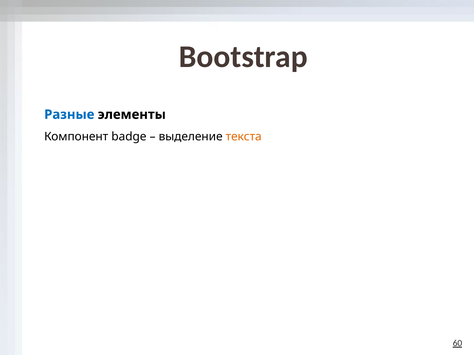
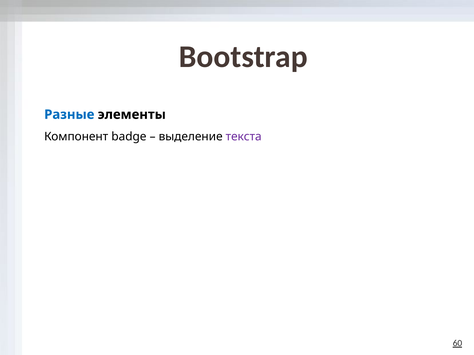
текста colour: orange -> purple (244, 137)
